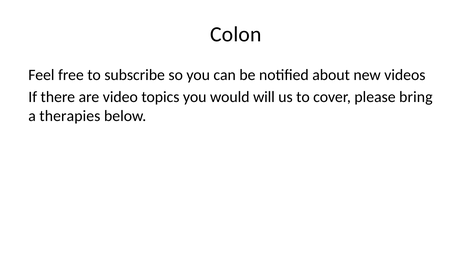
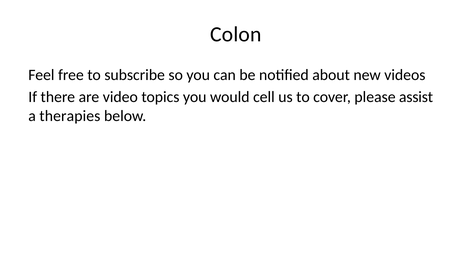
will: will -> cell (264, 97)
bring: bring -> assist (416, 97)
